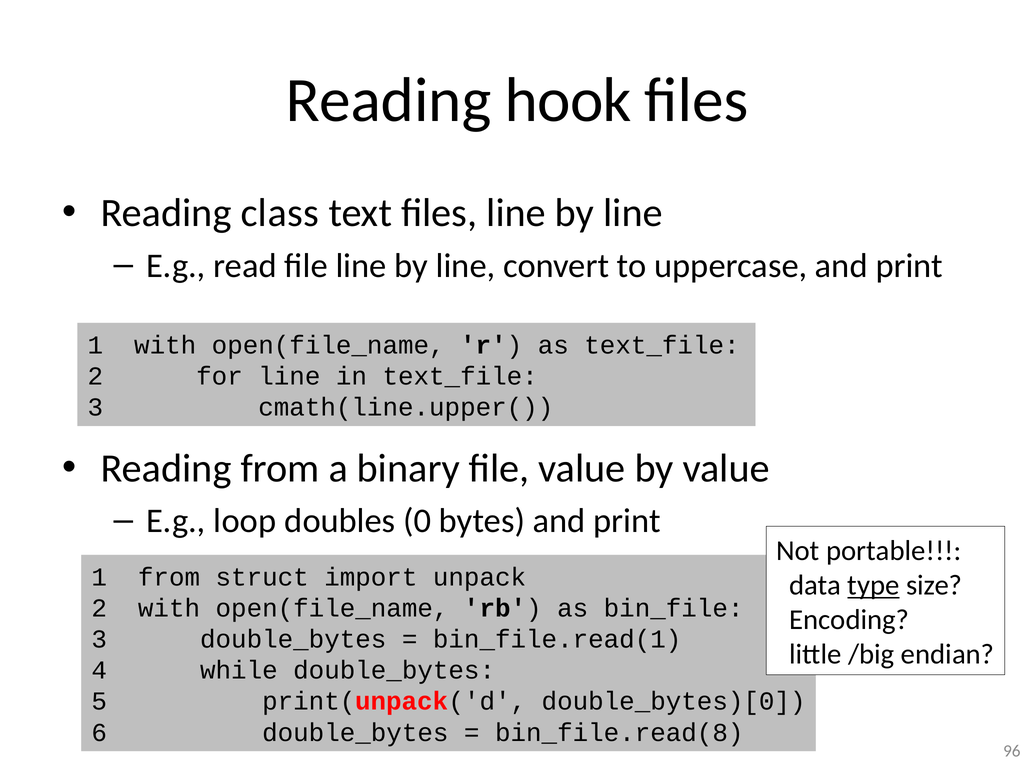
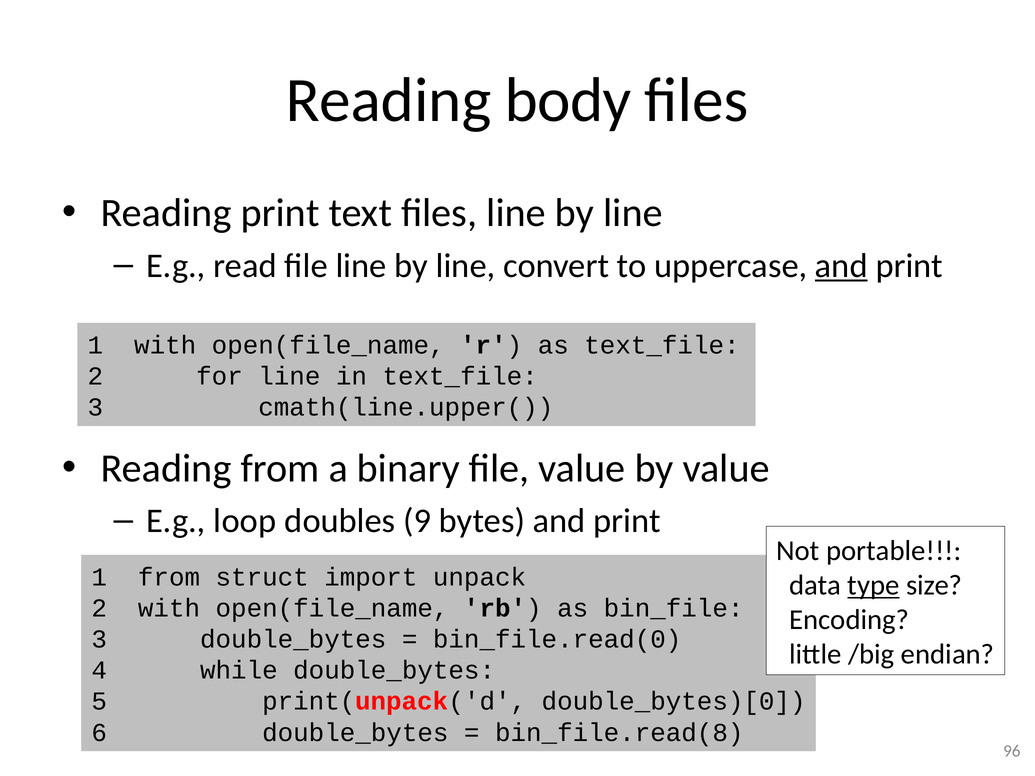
hook: hook -> body (568, 100)
Reading class: class -> print (280, 213)
and underline: none -> present (841, 266)
0: 0 -> 9 (417, 521)
bin_file.read(1: bin_file.read(1 -> bin_file.read(0 (557, 640)
